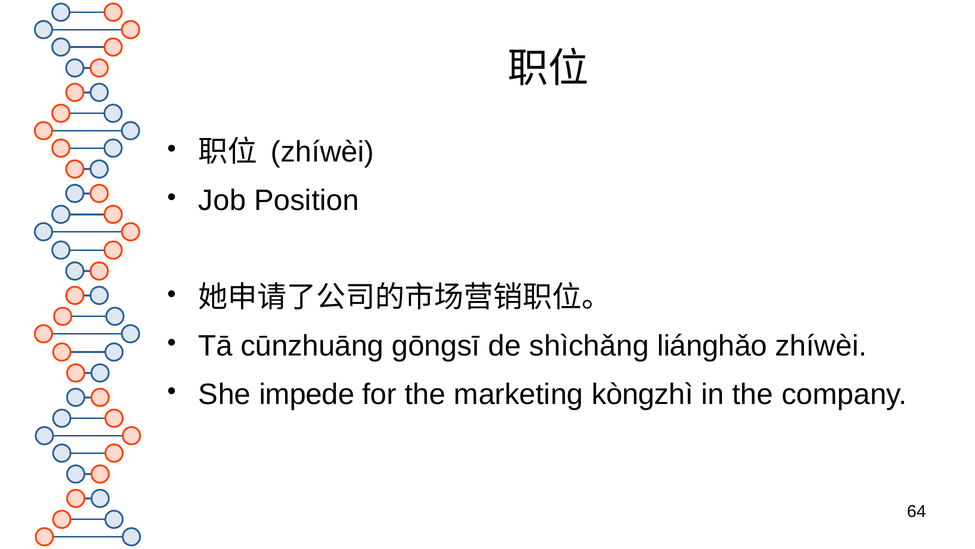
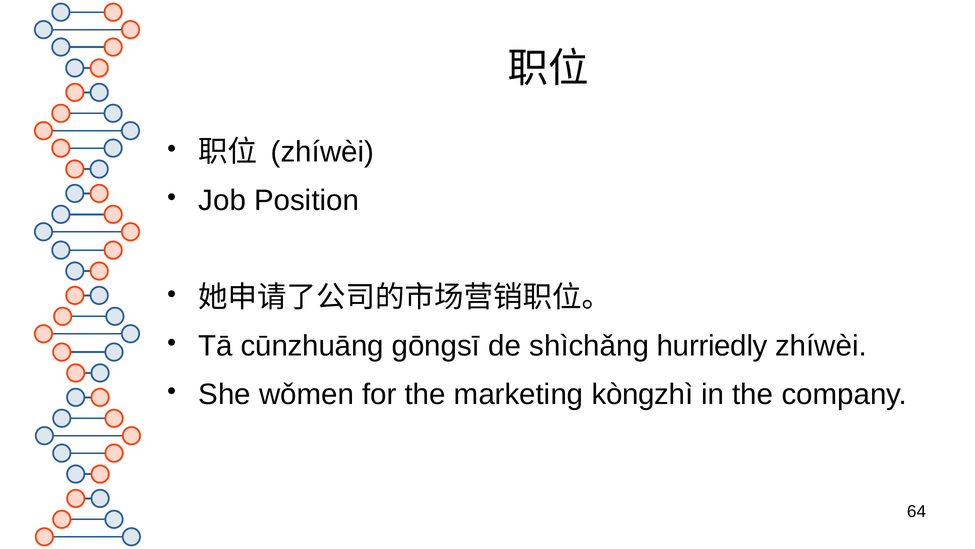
liánghǎo: liánghǎo -> hurriedly (712, 346)
impede: impede -> wǒmen (307, 394)
